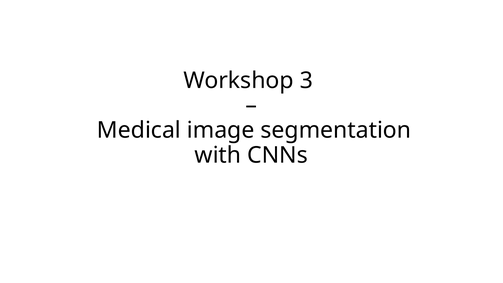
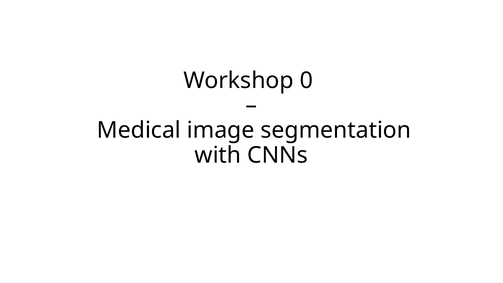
3: 3 -> 0 (306, 80)
